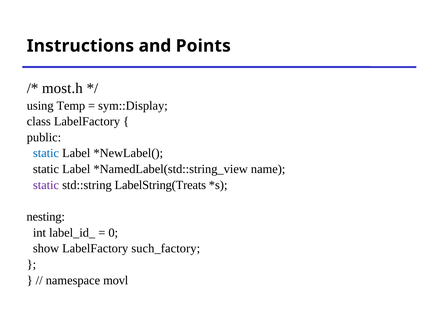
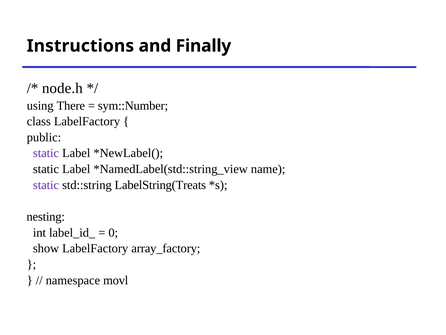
Points: Points -> Finally (203, 46)
most.h: most.h -> node.h (62, 88)
Temp: Temp -> There (71, 105)
sym::Display: sym::Display -> sym::Number (133, 105)
static colour: blue -> purple (46, 153)
such_factory: such_factory -> array_factory (166, 248)
